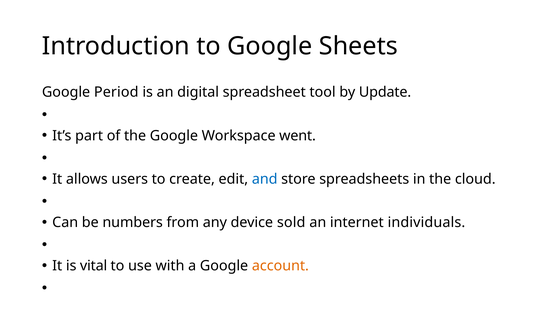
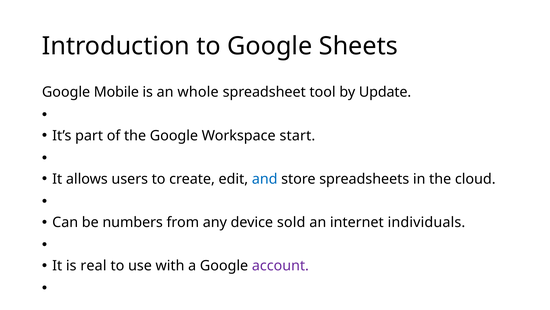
Period: Period -> Mobile (116, 92)
digital: digital -> whole (198, 92)
went: went -> start (297, 135)
vital: vital -> real (93, 265)
account colour: orange -> purple (280, 265)
